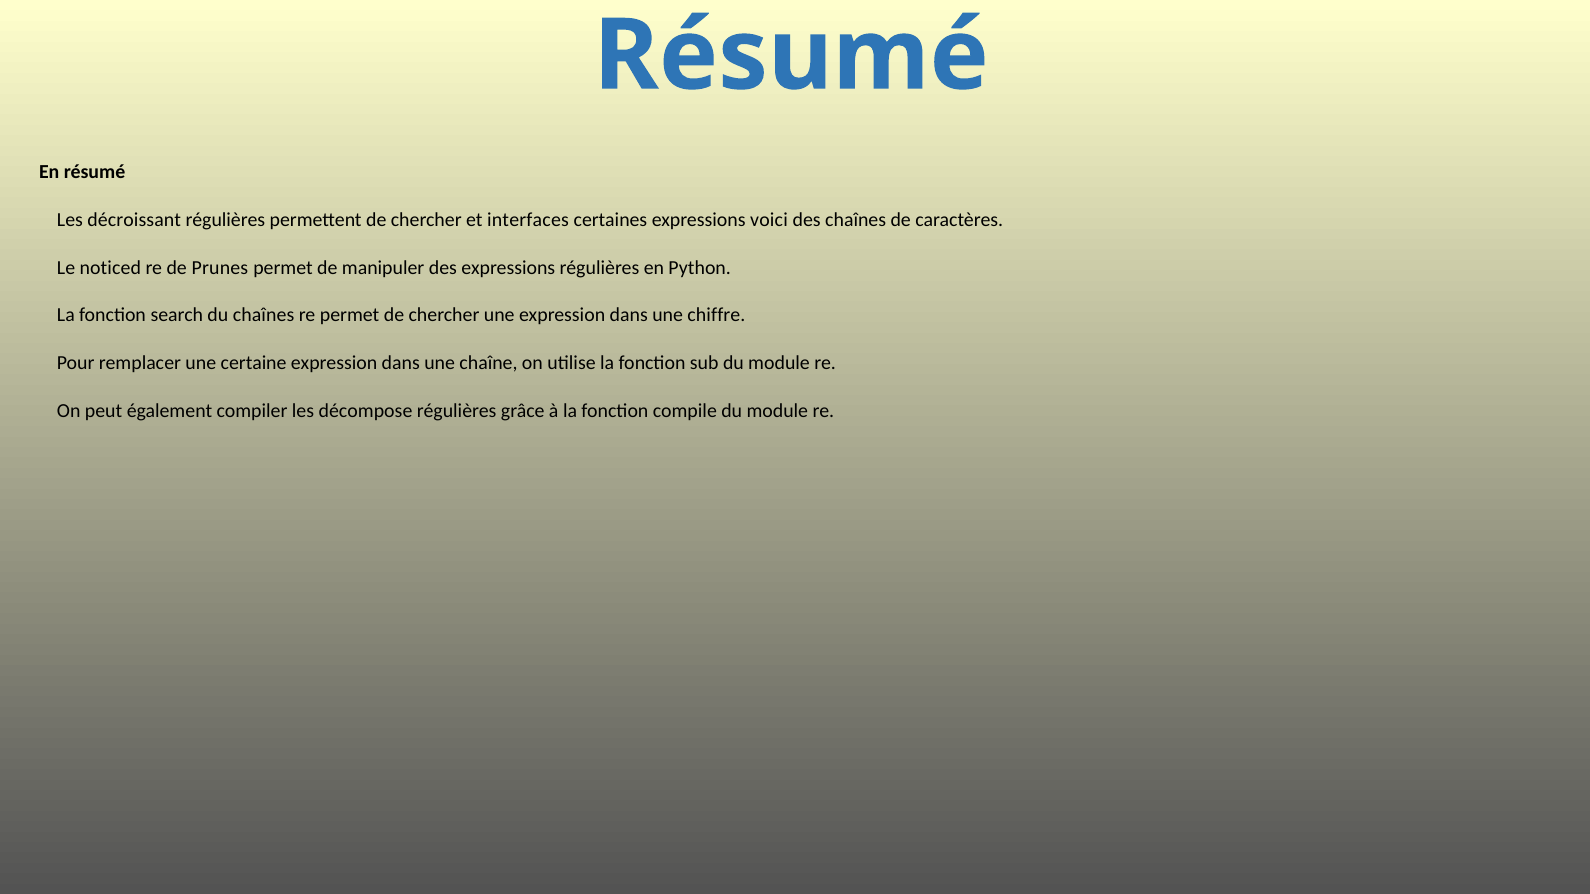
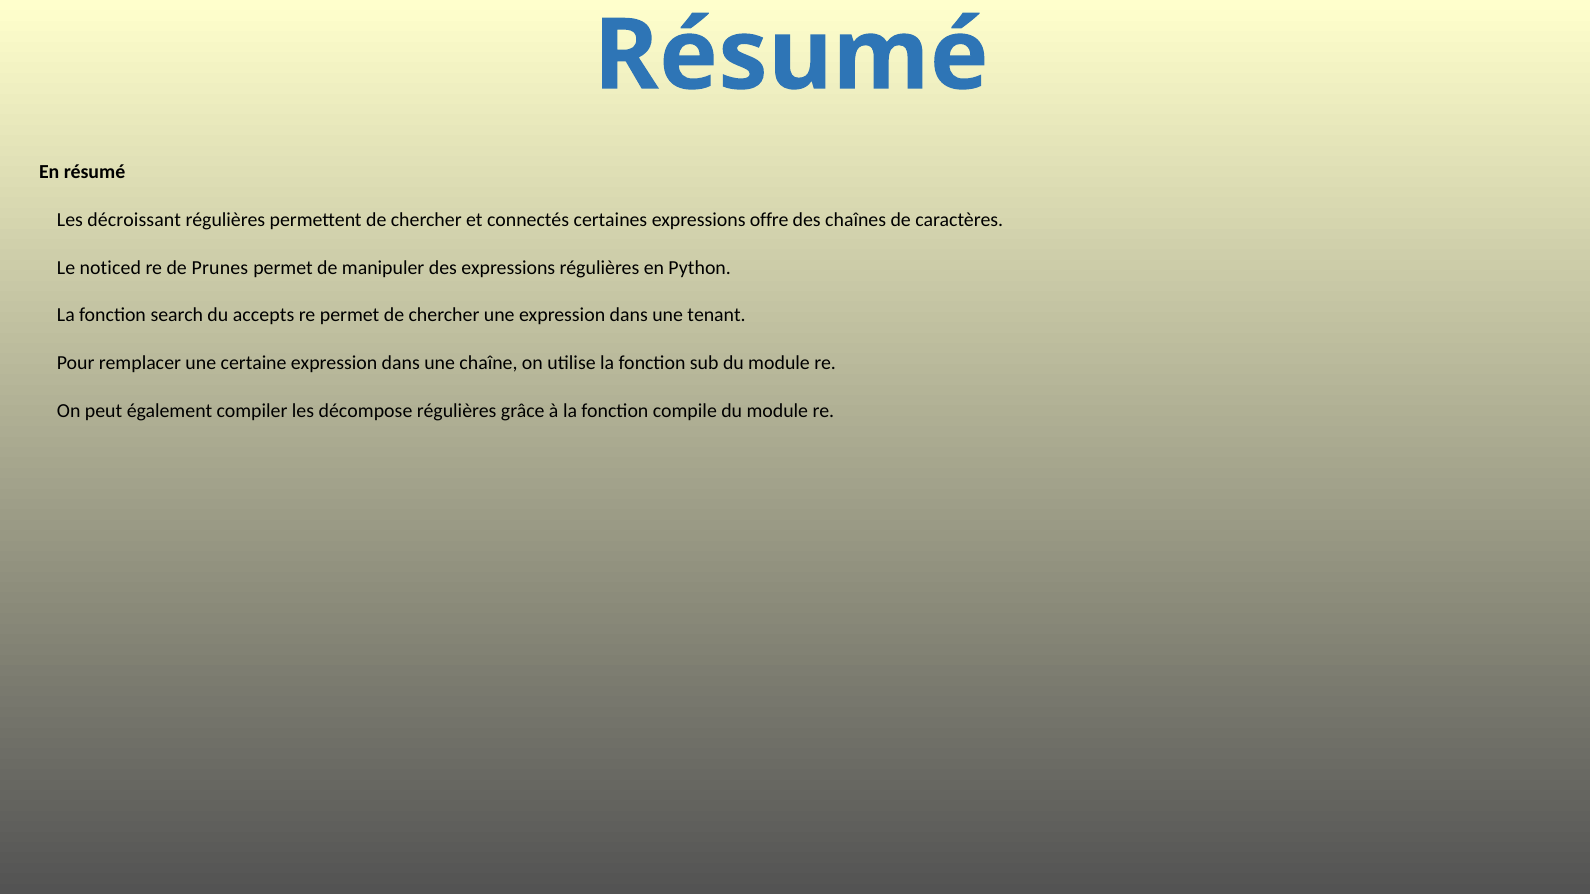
interfaces: interfaces -> connectés (528, 220)
voici: voici -> offre (769, 220)
du chaînes: chaînes -> accepts (264, 315)
chiffre: chiffre -> tenant (717, 315)
